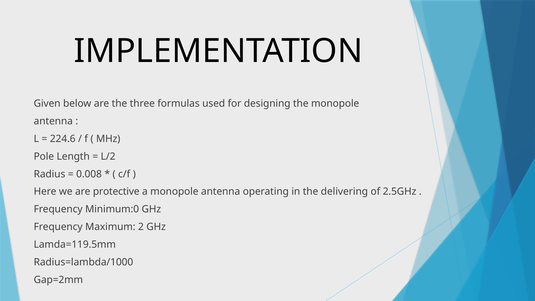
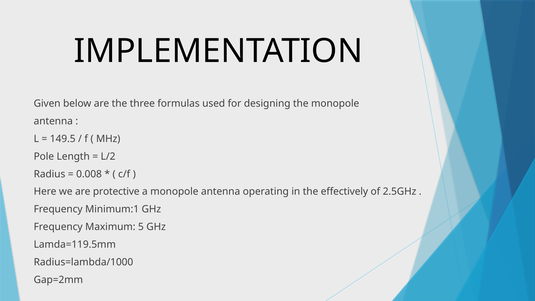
224.6: 224.6 -> 149.5 (63, 139)
delivering: delivering -> effectively (344, 192)
Minimum:0: Minimum:0 -> Minimum:1 (112, 209)
2: 2 -> 5 (141, 227)
